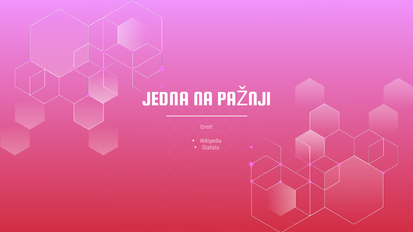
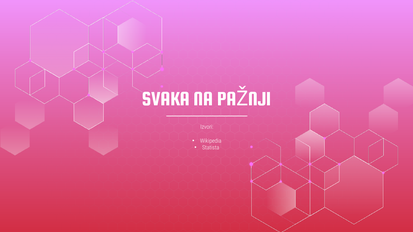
JEDNA: JEDNA -> SVAKA (166, 99)
